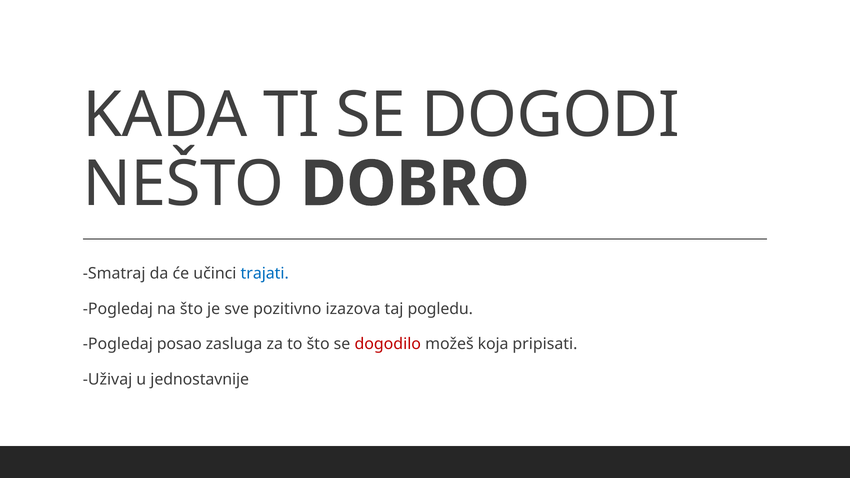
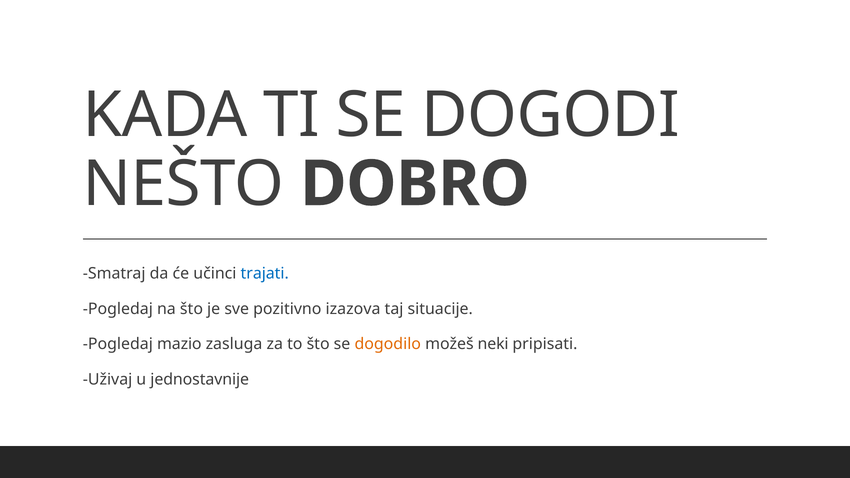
pogledu: pogledu -> situacije (440, 309)
posao: posao -> mazio (179, 344)
dogodilo colour: red -> orange (388, 344)
koja: koja -> neki (493, 344)
